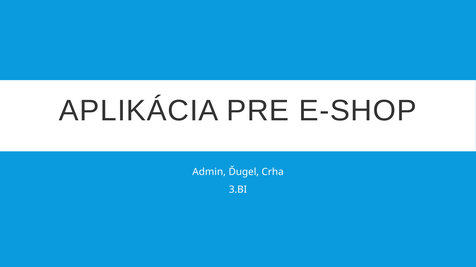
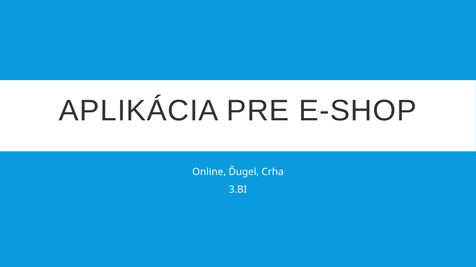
Admin: Admin -> Online (209, 172)
